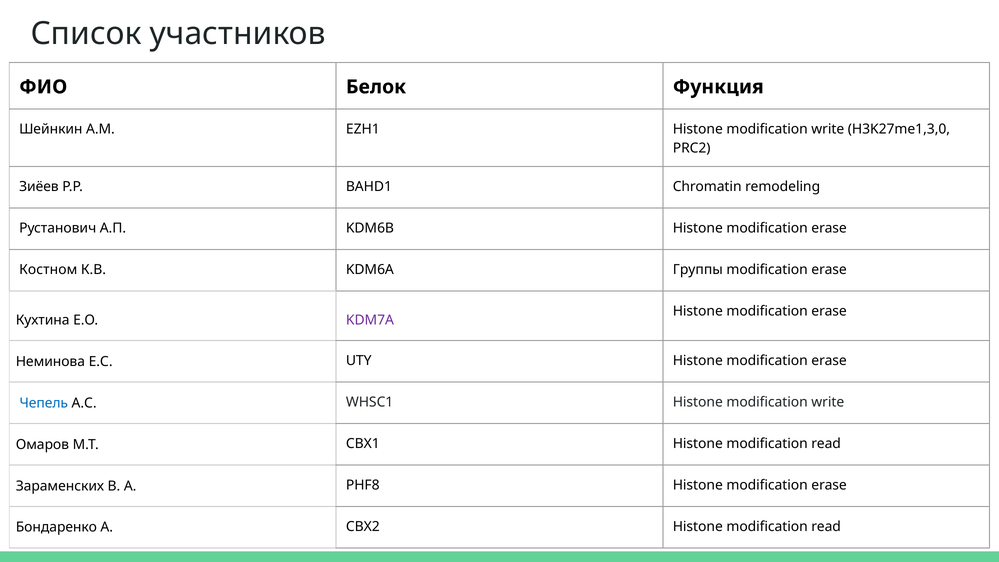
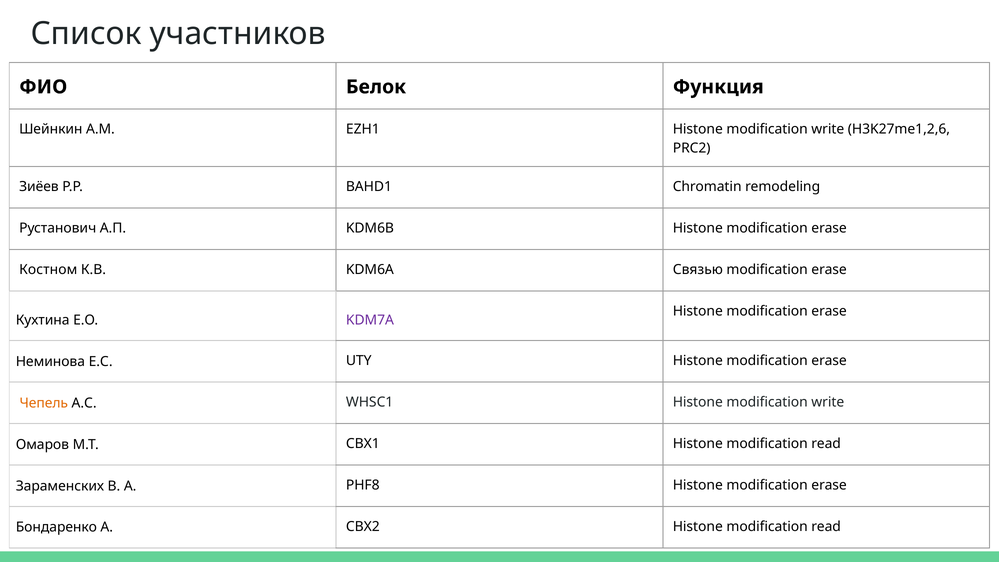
H3K27me1,3,0: H3K27me1,3,0 -> H3K27me1,2,6 (899, 129)
Группы: Группы -> Связью (698, 270)
Чепель colour: blue -> orange (44, 403)
